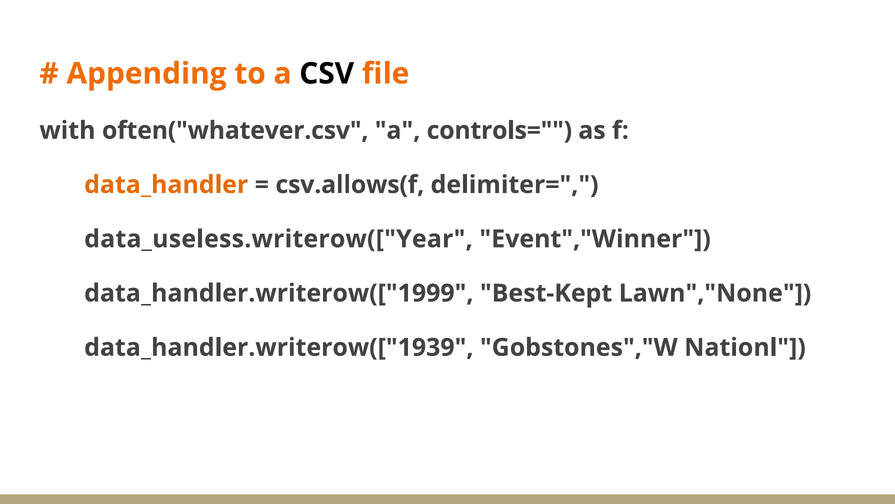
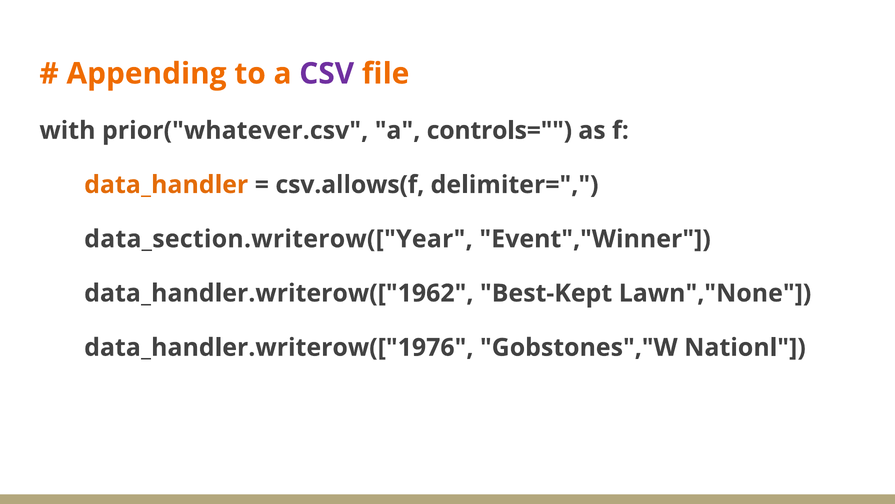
CSV colour: black -> purple (327, 74)
often("whatever.csv: often("whatever.csv -> prior("whatever.csv (235, 130)
data_useless.writerow(["Year: data_useless.writerow(["Year -> data_section.writerow(["Year (278, 239)
data_handler.writerow(["1999: data_handler.writerow(["1999 -> data_handler.writerow(["1962 (279, 293)
data_handler.writerow(["1939: data_handler.writerow(["1939 -> data_handler.writerow(["1976 (279, 347)
